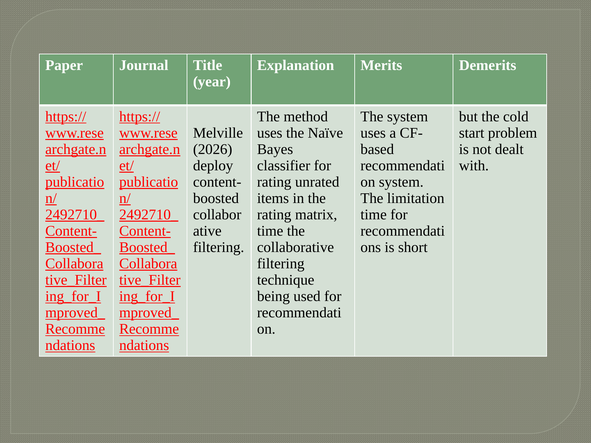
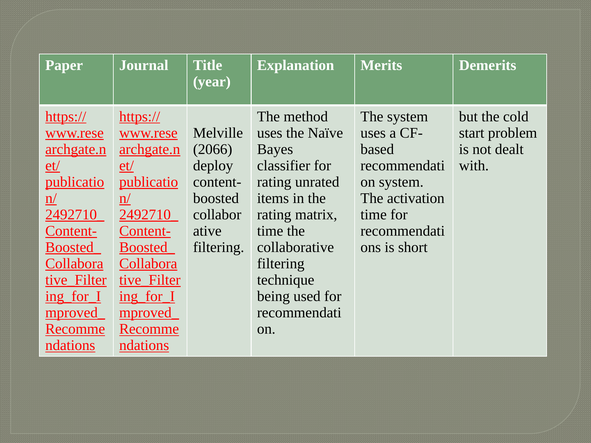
2026: 2026 -> 2066 (213, 149)
limitation: limitation -> activation (416, 198)
